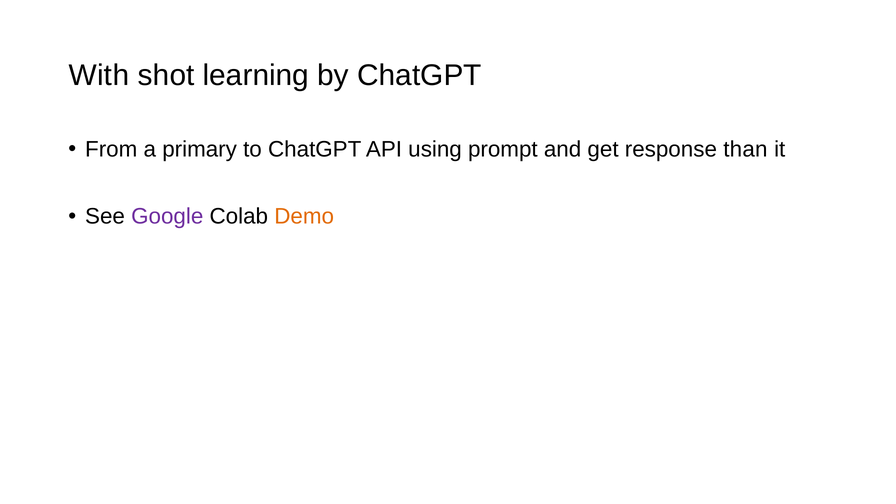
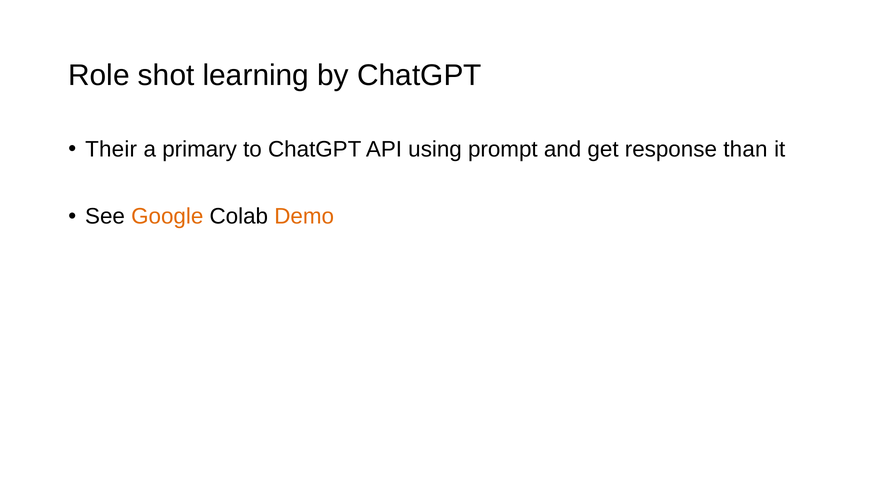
With: With -> Role (99, 75)
From: From -> Their (111, 149)
Google colour: purple -> orange (167, 217)
